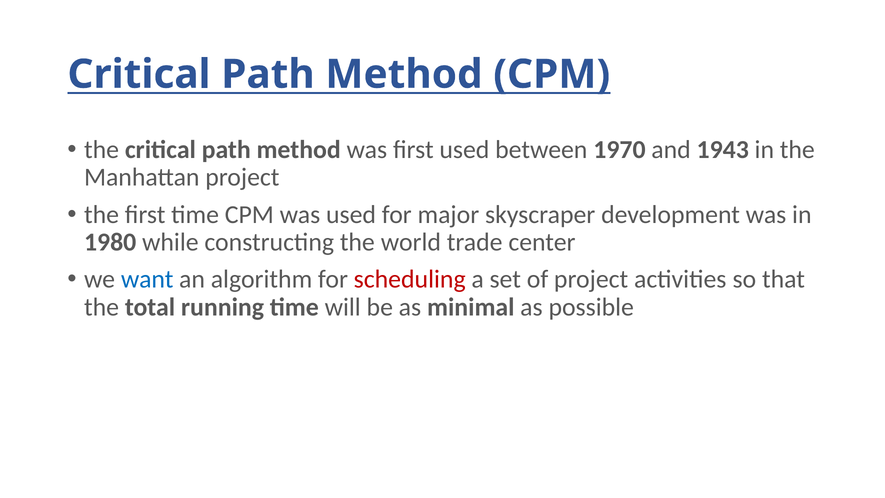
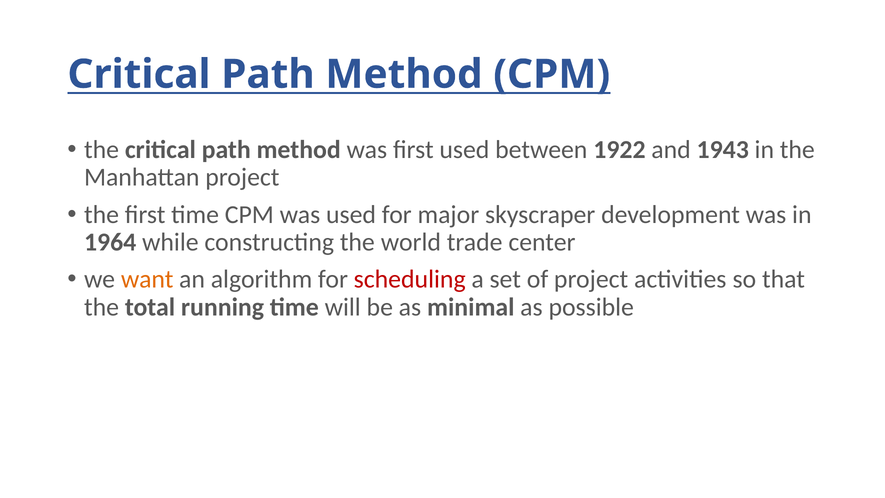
1970: 1970 -> 1922 (619, 150)
1980: 1980 -> 1964 (110, 242)
want colour: blue -> orange (147, 279)
